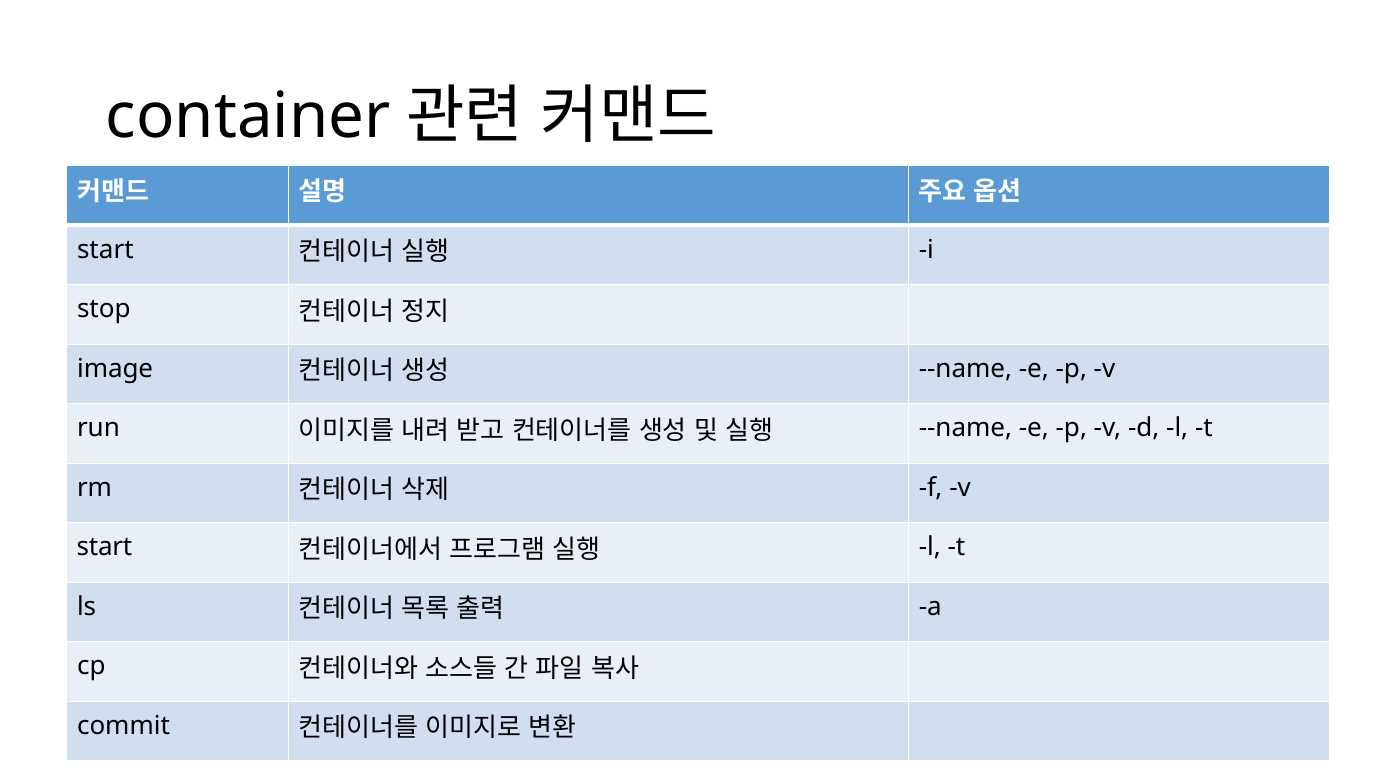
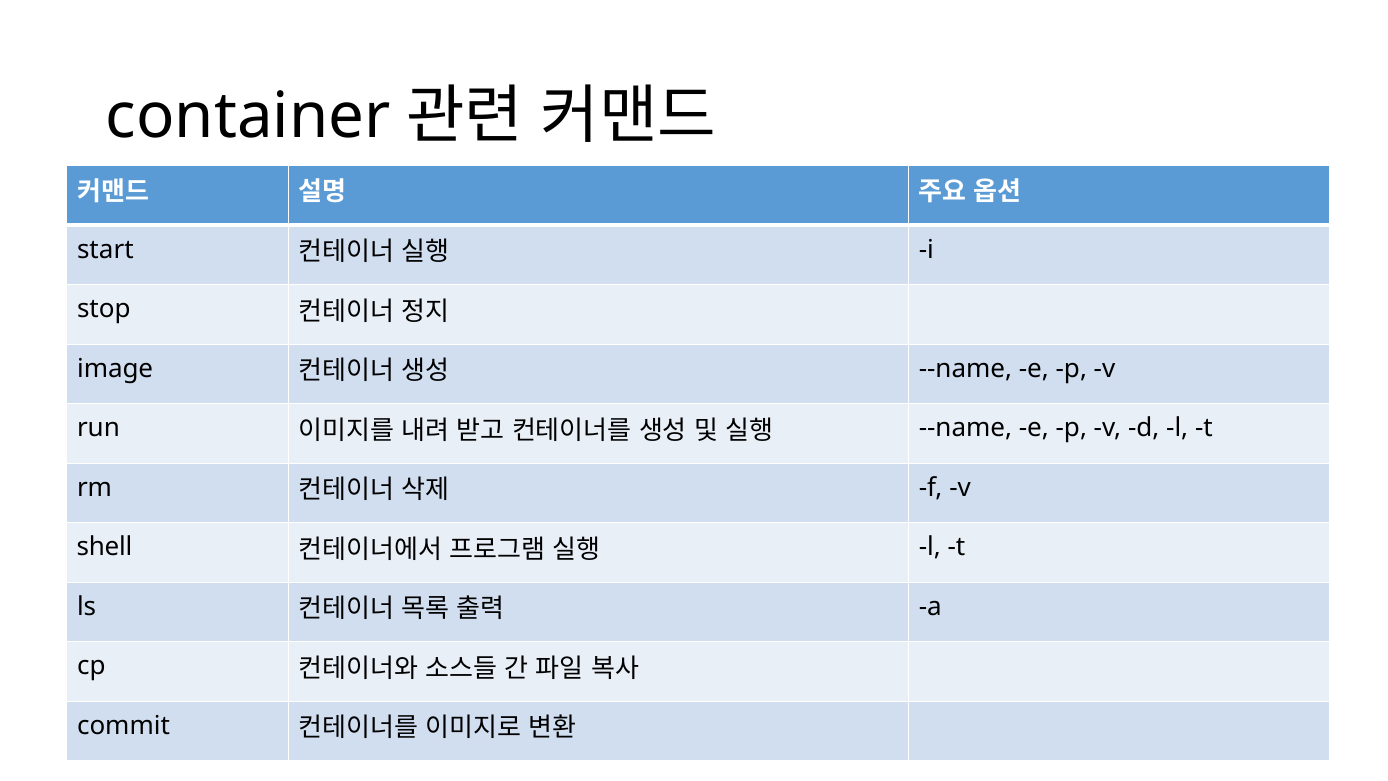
start: start -> shell (104, 547)
